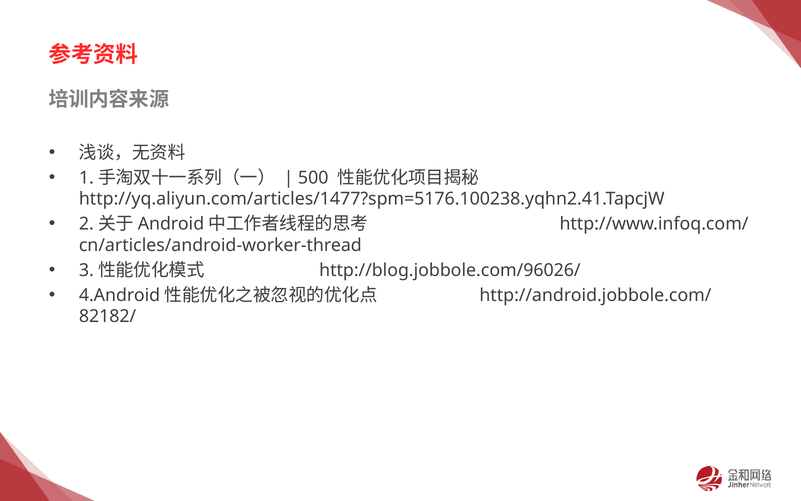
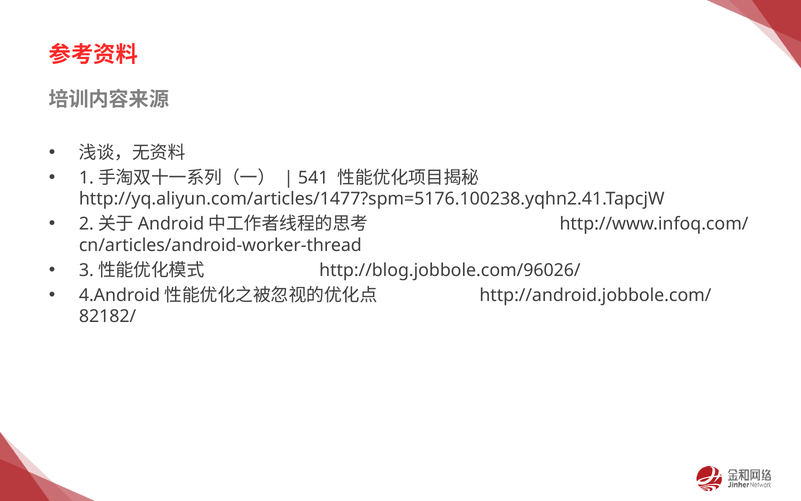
500: 500 -> 541 (313, 178)
